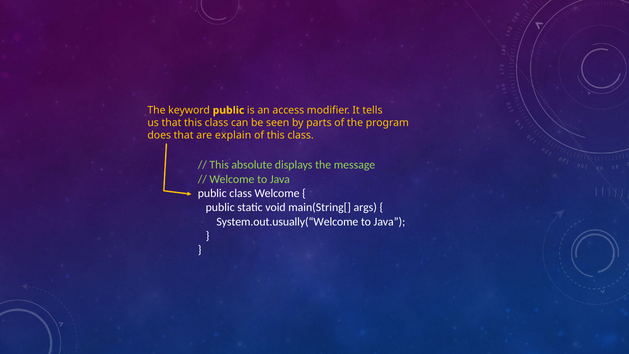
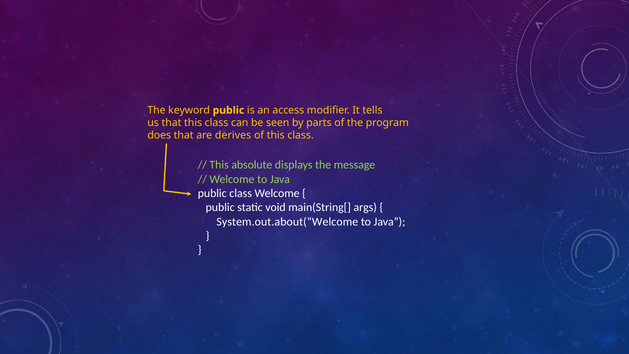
explain: explain -> derives (233, 135)
System.out.usually(“Welcome: System.out.usually(“Welcome -> System.out.about(“Welcome (287, 221)
